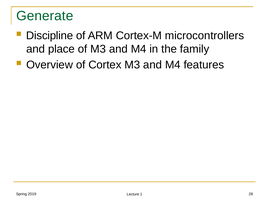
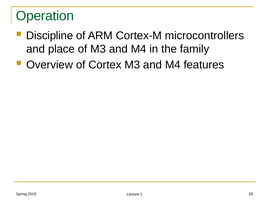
Generate: Generate -> Operation (45, 16)
